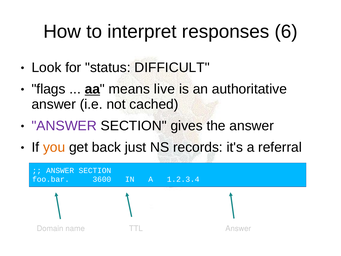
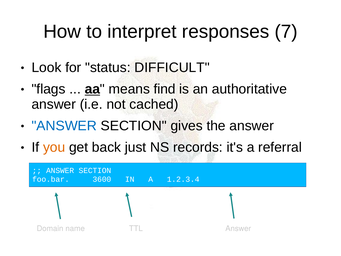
6: 6 -> 7 (286, 32)
live: live -> find (165, 89)
ANSWER colour: purple -> blue (64, 126)
